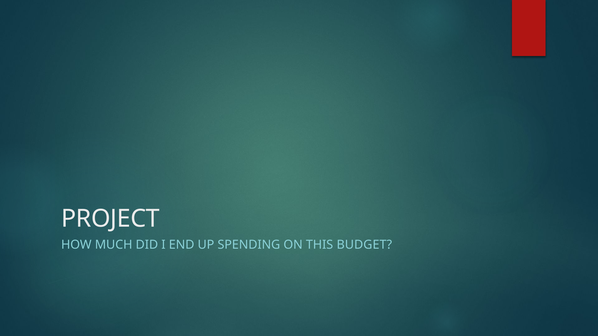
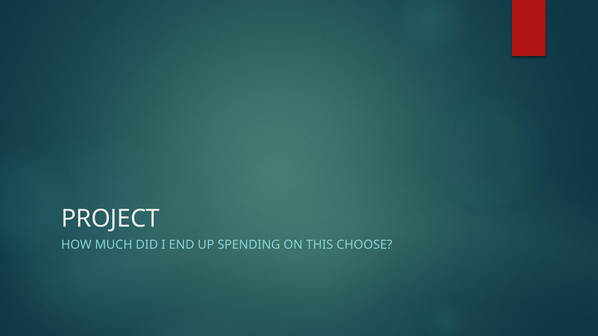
BUDGET: BUDGET -> CHOOSE (364, 245)
